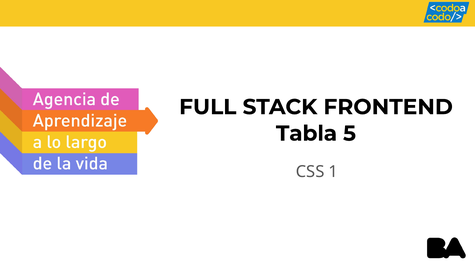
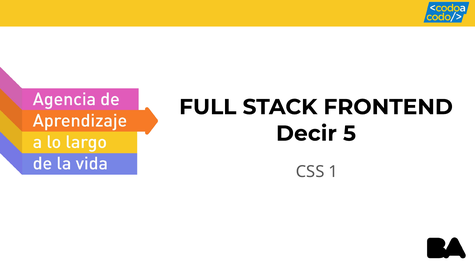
Tabla: Tabla -> Decir (306, 134)
